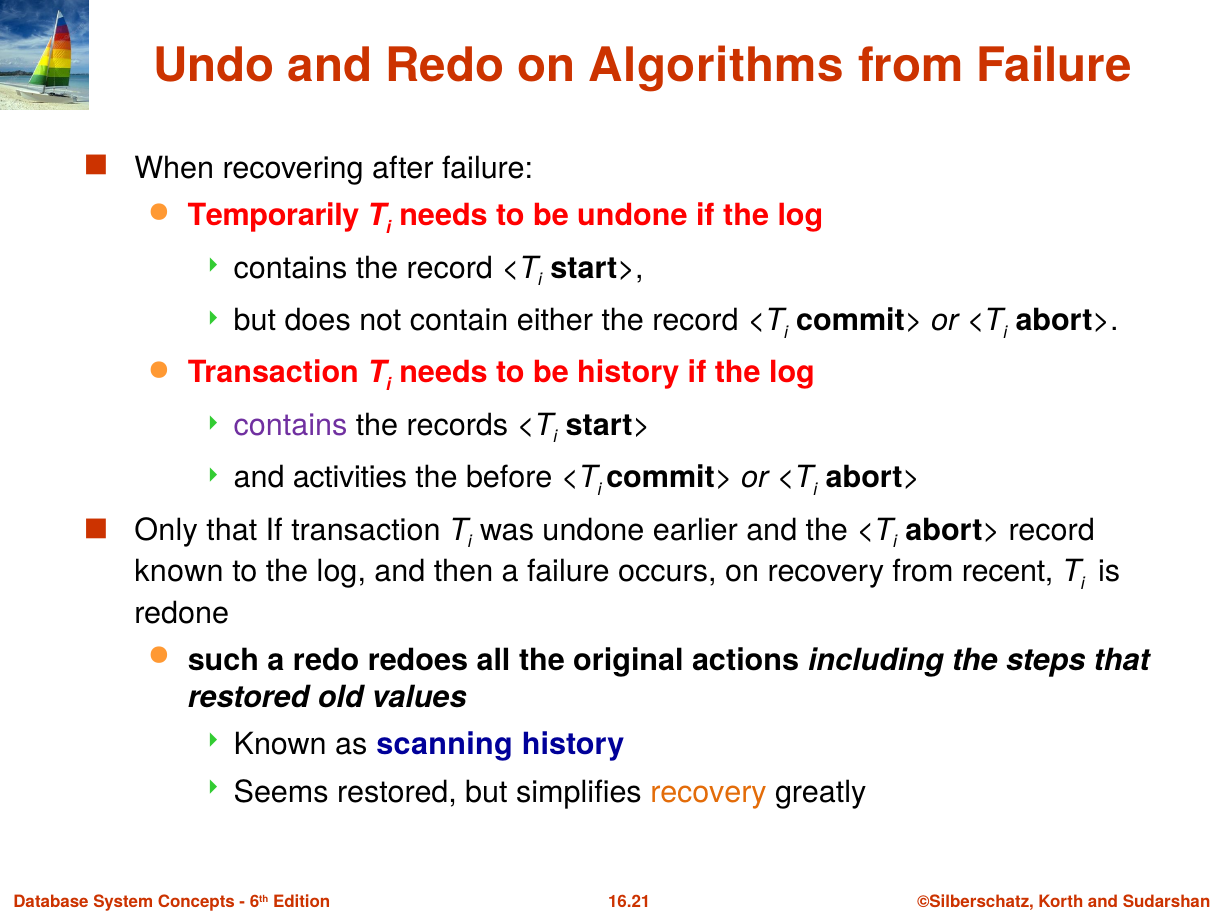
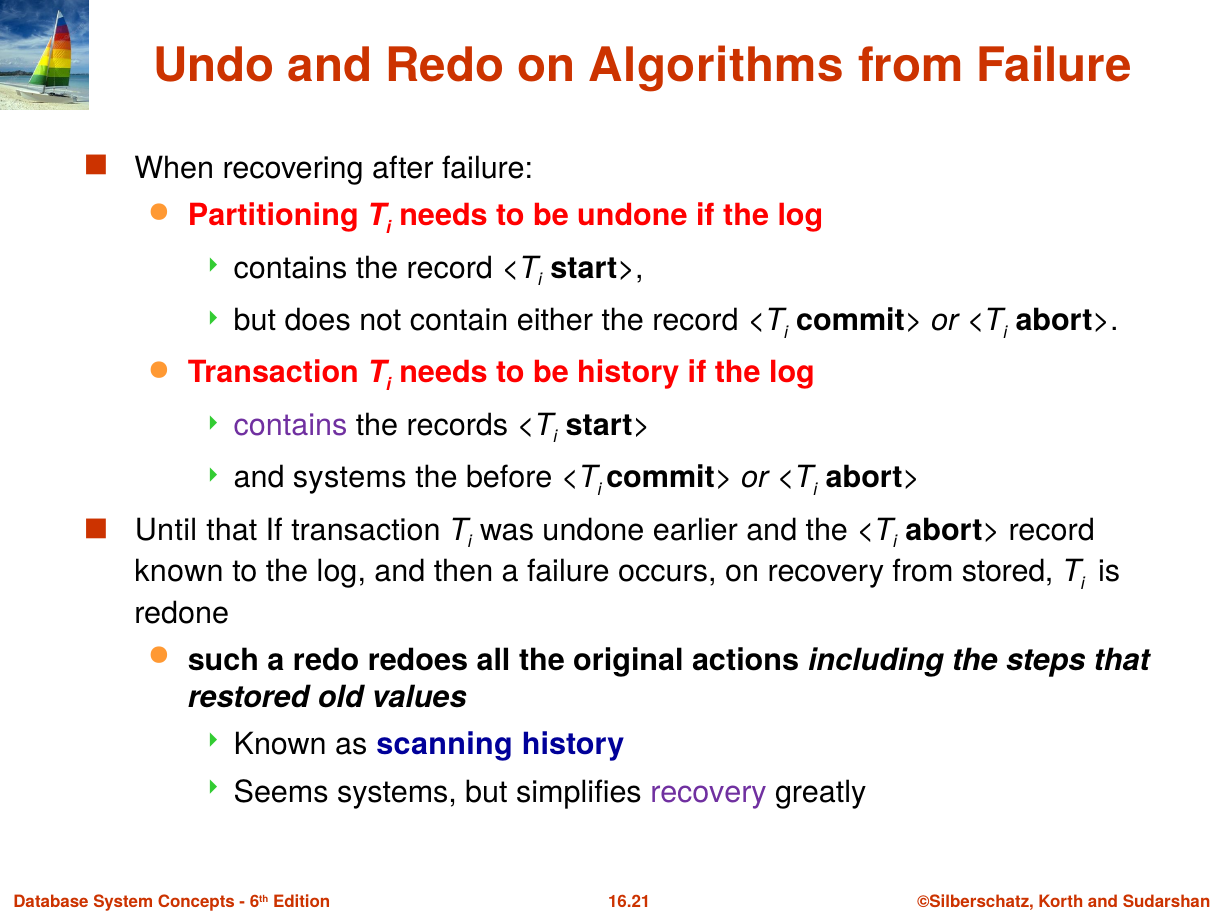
Temporarily: Temporarily -> Partitioning (273, 216)
and activities: activities -> systems (350, 478)
Only: Only -> Until (166, 530)
recent: recent -> stored (1008, 572)
Seems restored: restored -> systems (397, 792)
recovery colour: orange -> purple (708, 792)
